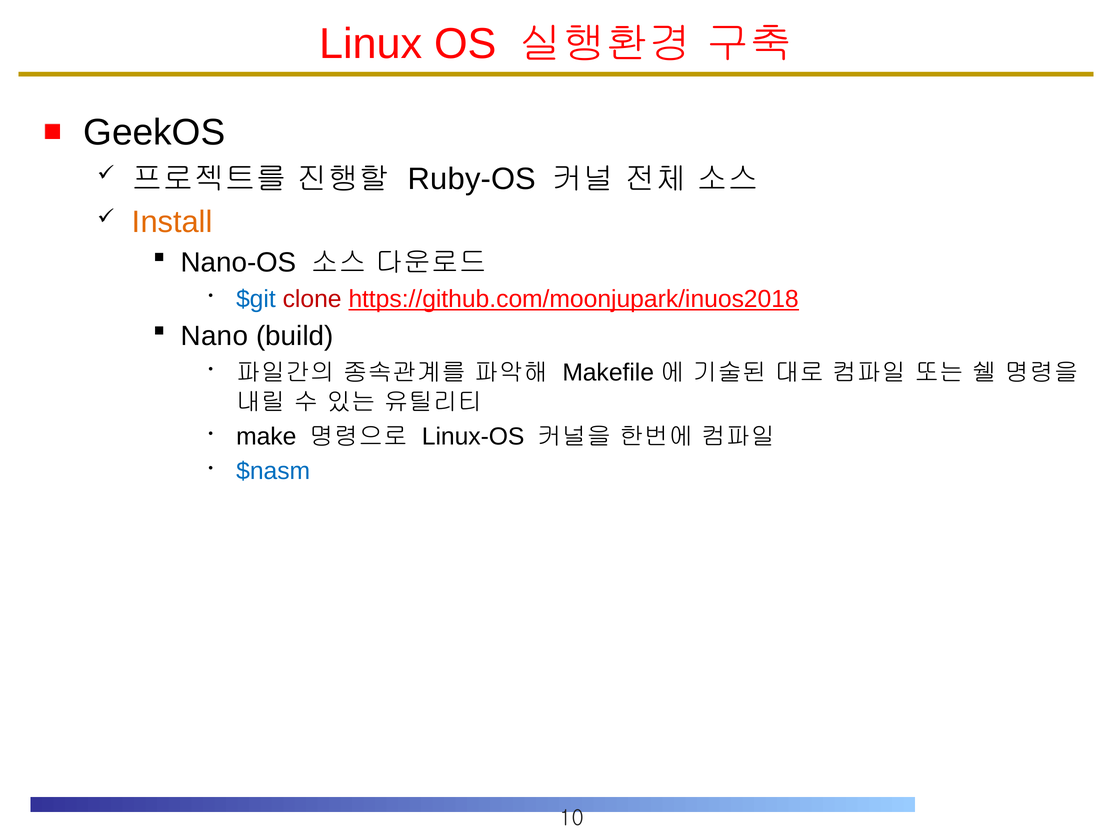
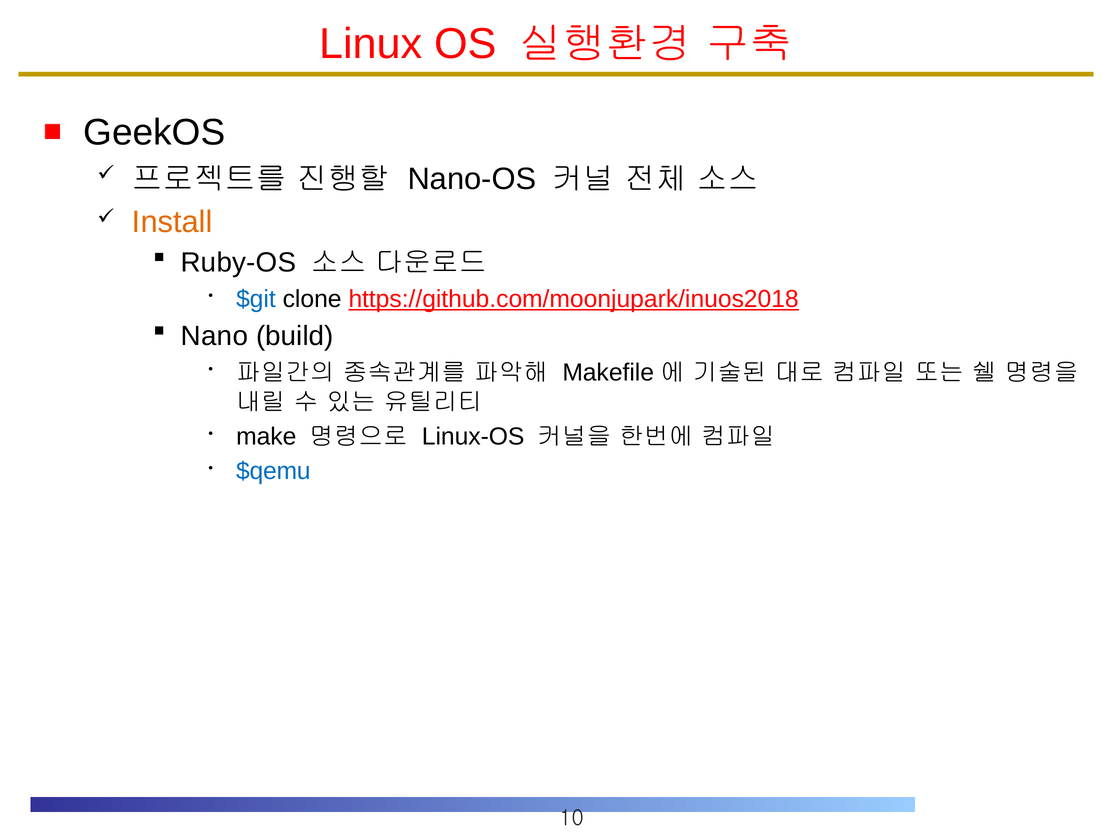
Ruby-OS: Ruby-OS -> Nano-OS (472, 179)
Nano-OS: Nano-OS -> Ruby-OS (238, 263)
clone colour: red -> black (312, 299)
$nasm: $nasm -> $qemu (273, 471)
